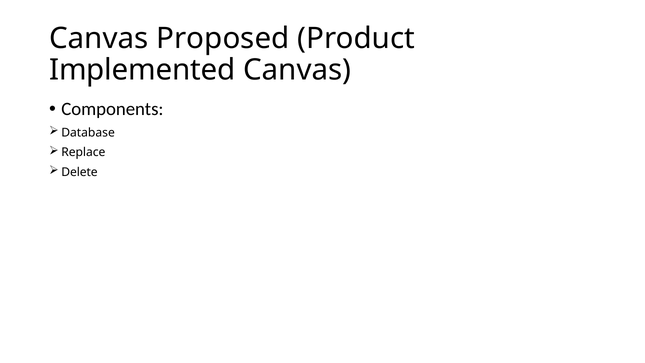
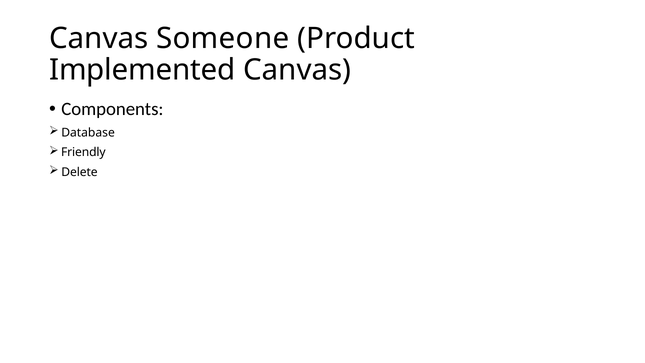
Proposed: Proposed -> Someone (223, 38)
Replace: Replace -> Friendly (83, 152)
